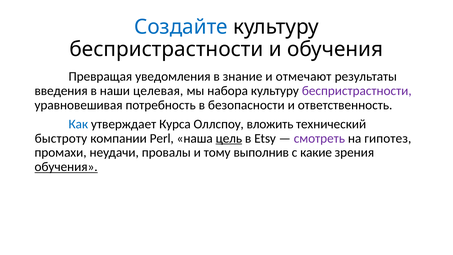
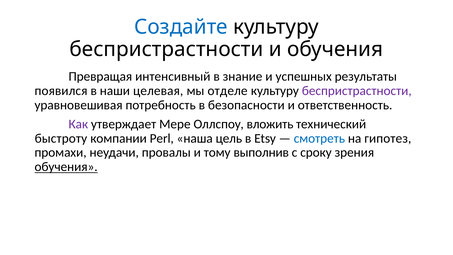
уведомления: уведомления -> интенсивный (173, 77)
отмечают: отмечают -> успешных (304, 77)
введения: введения -> появился (61, 91)
набора: набора -> отделе (228, 91)
Как colour: blue -> purple (78, 124)
Курса: Курса -> Мере (175, 124)
цель underline: present -> none (229, 138)
смотреть colour: purple -> blue (319, 138)
какие: какие -> сроку (316, 153)
